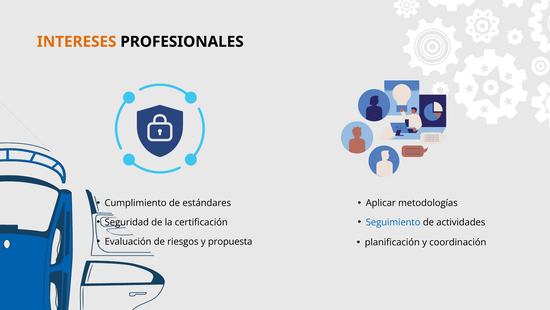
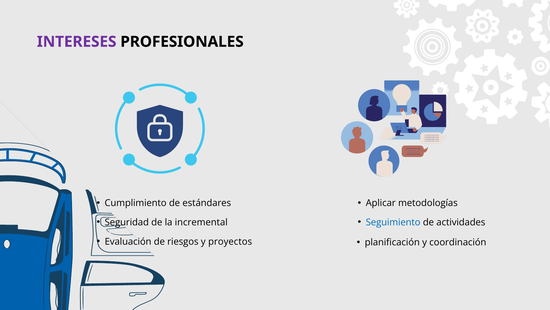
INTERESES colour: orange -> purple (77, 42)
certificación: certificación -> incremental (201, 222)
propuesta: propuesta -> proyectos (230, 241)
